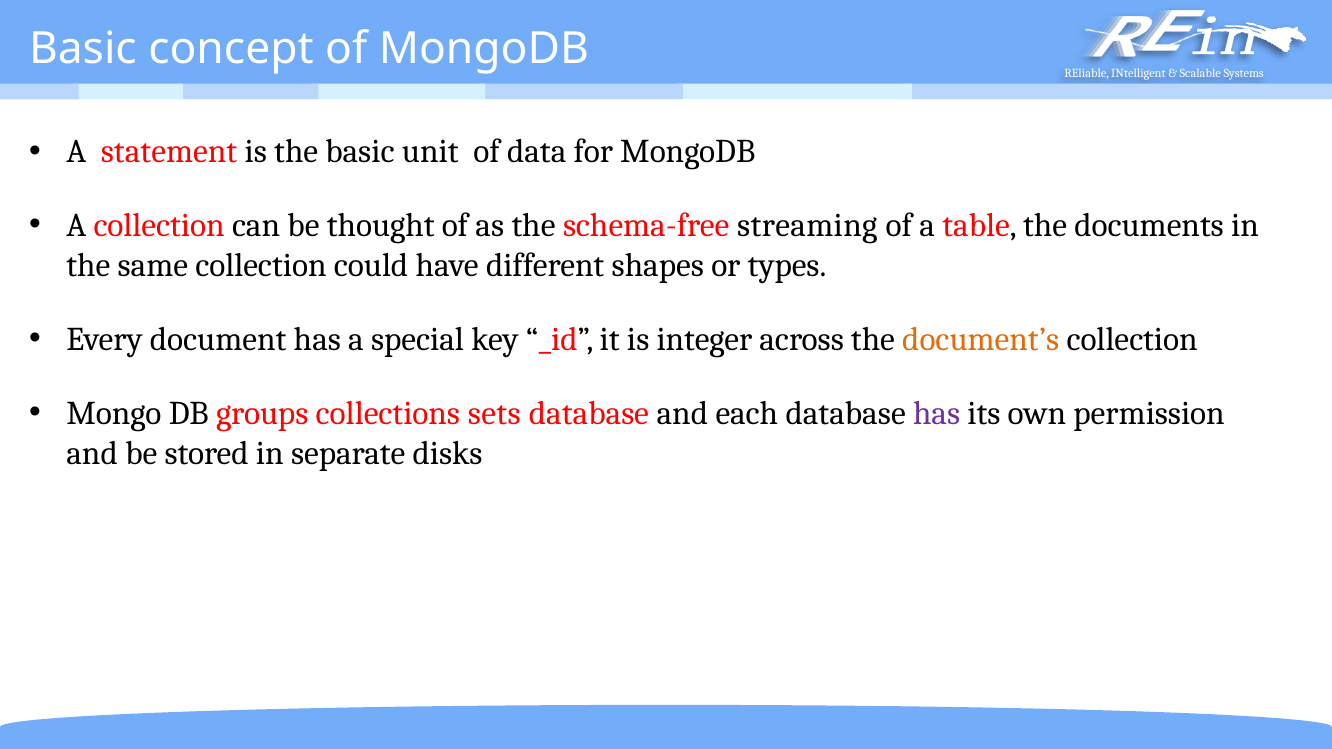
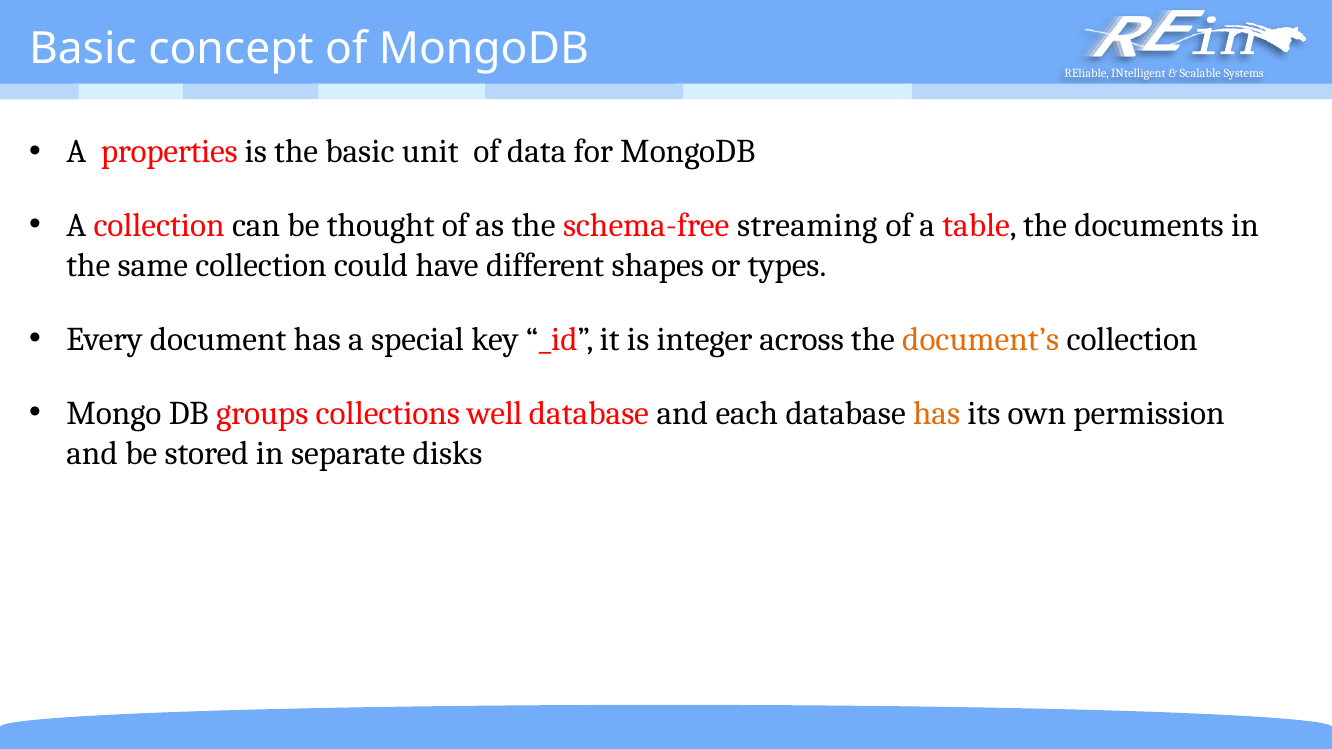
statement: statement -> properties (169, 152)
sets: sets -> well (495, 413)
has colour: purple -> orange (937, 413)
